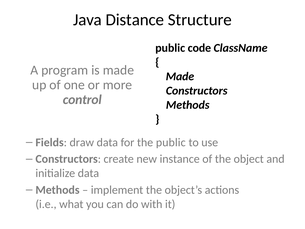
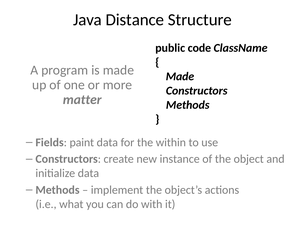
control: control -> matter (82, 99)
draw: draw -> paint (82, 142)
the public: public -> within (171, 142)
